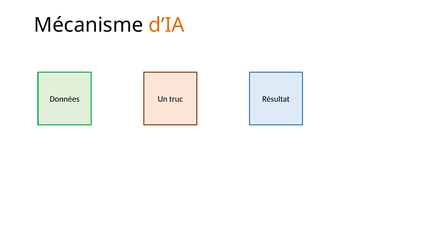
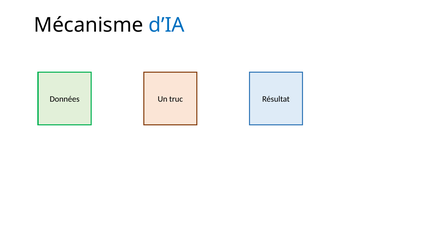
d’IA colour: orange -> blue (167, 25)
